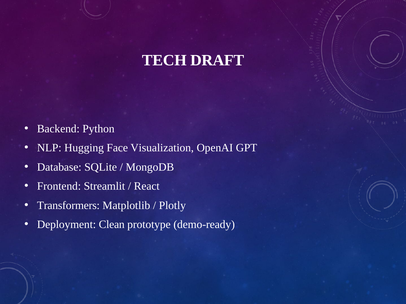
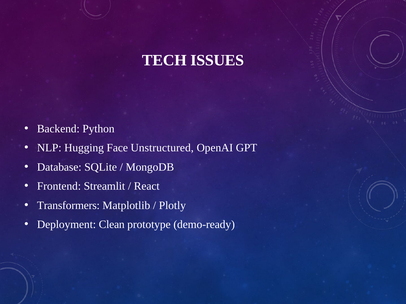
DRAFT: DRAFT -> ISSUES (217, 60)
Visualization: Visualization -> Unstructured (162, 148)
